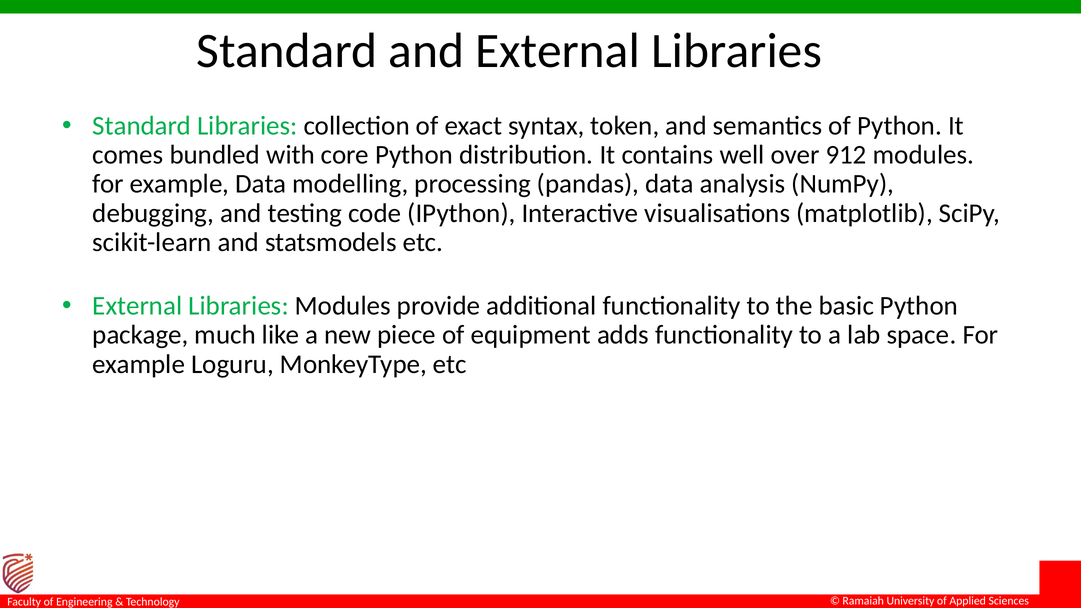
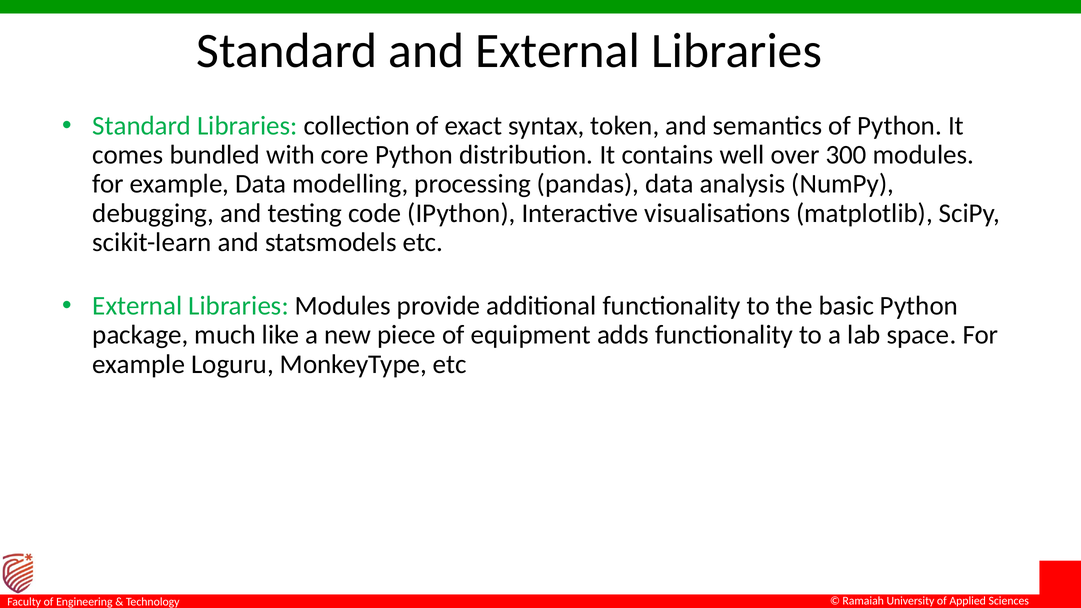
912: 912 -> 300 (846, 155)
